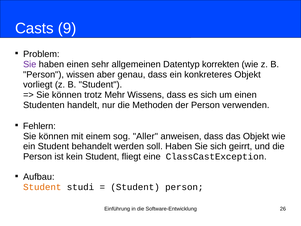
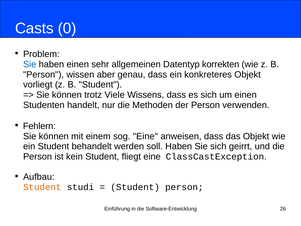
9: 9 -> 0 (67, 28)
Sie colour: purple -> blue (30, 64)
Mehr: Mehr -> Viele (115, 95)
sog Aller: Aller -> Eine (145, 136)
